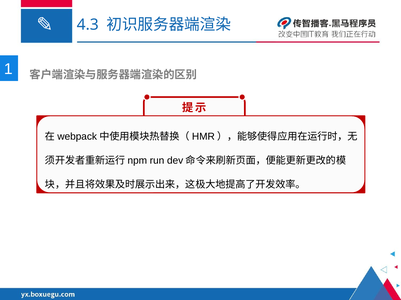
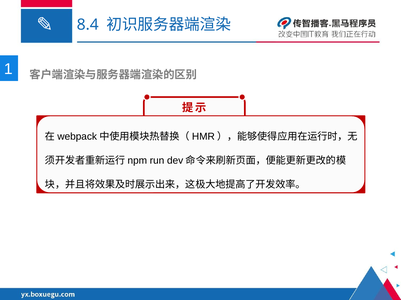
4.3: 4.3 -> 8.4 (88, 25)
